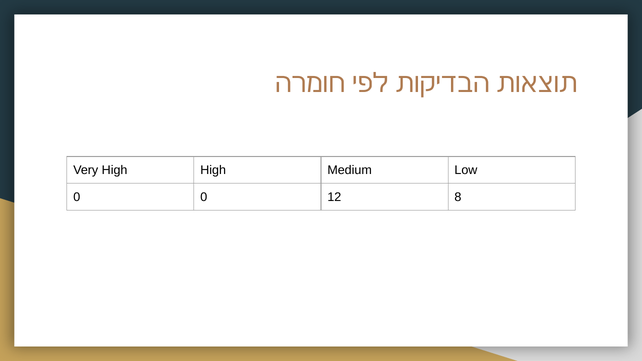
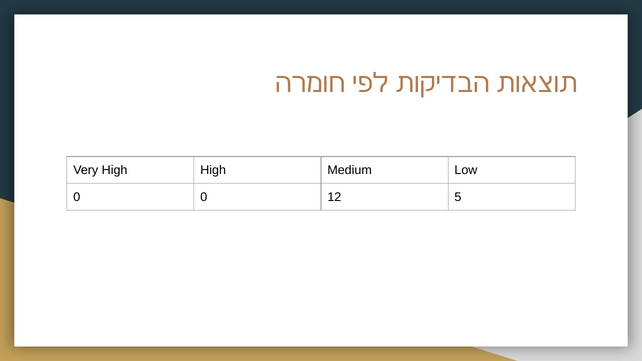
8: 8 -> 5 (458, 197)
